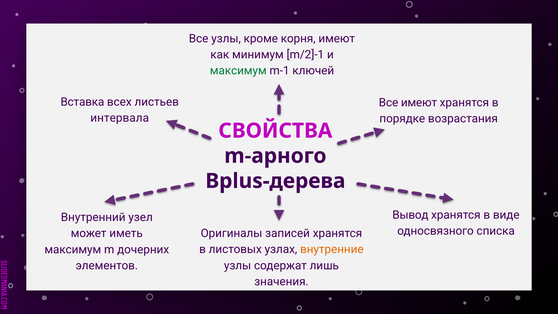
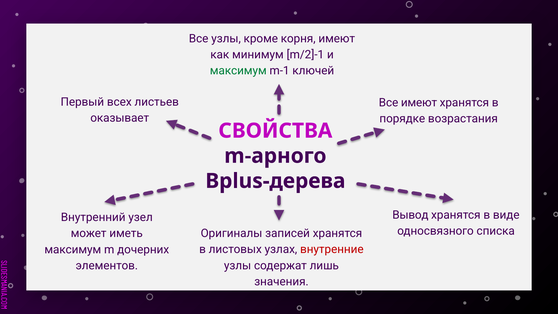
Вставка: Вставка -> Первый (82, 102)
интервала: интервала -> оказывает (120, 118)
внутренние colour: orange -> red (332, 249)
